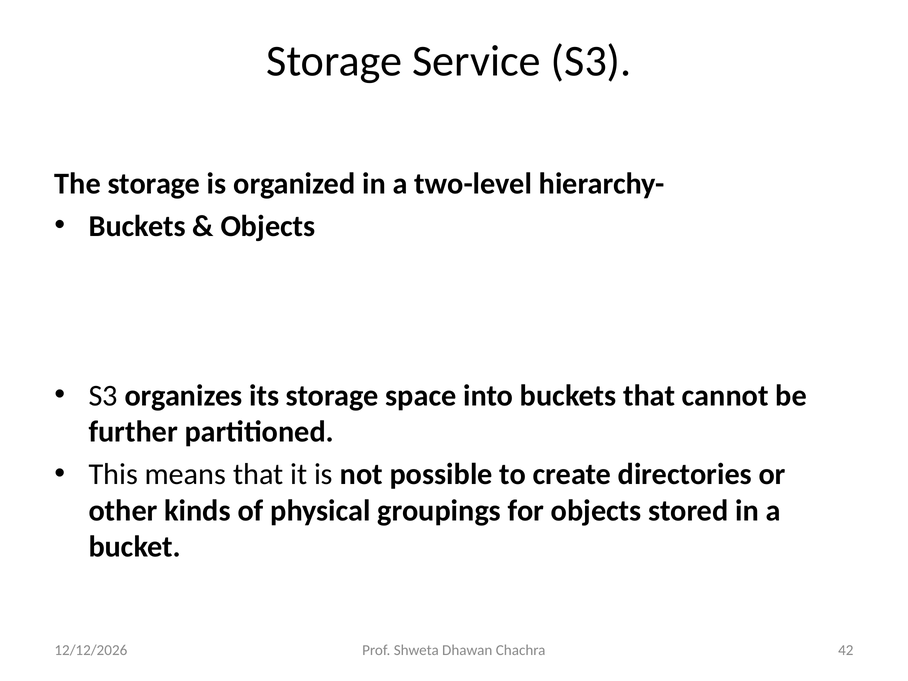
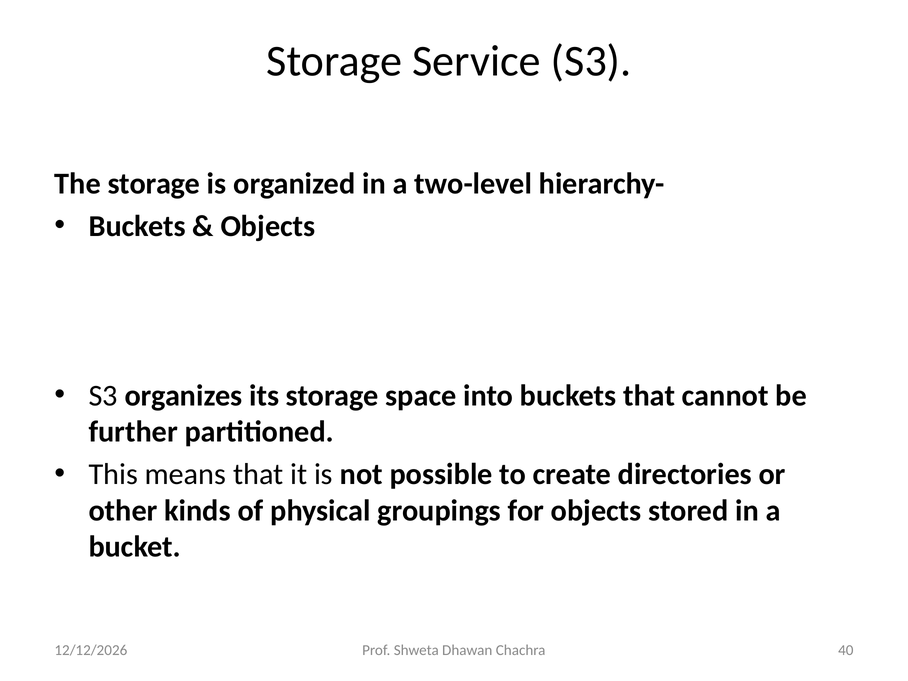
42: 42 -> 40 (846, 650)
